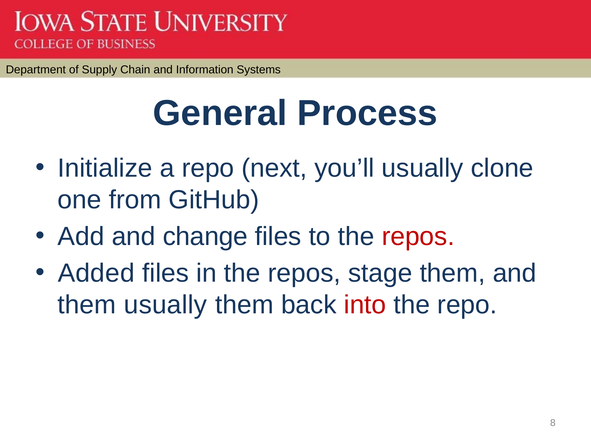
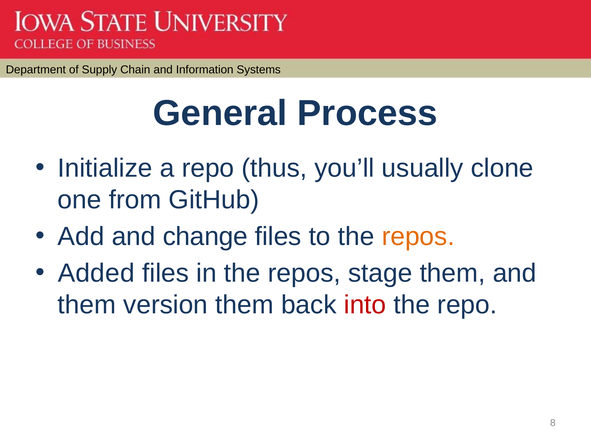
next: next -> thus (274, 168)
repos colour: red -> orange (418, 237)
them usually: usually -> version (166, 305)
